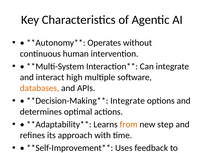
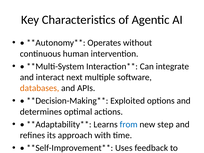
high: high -> next (74, 77)
Integrate: Integrate -> Exploited (128, 101)
from colour: orange -> blue (129, 124)
